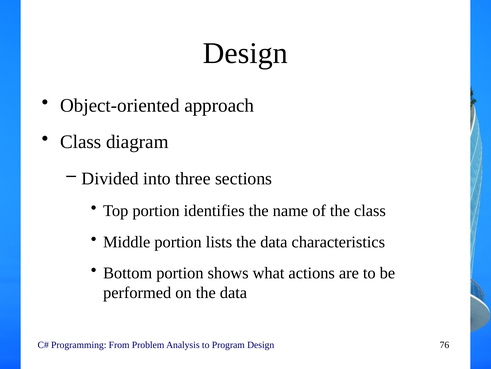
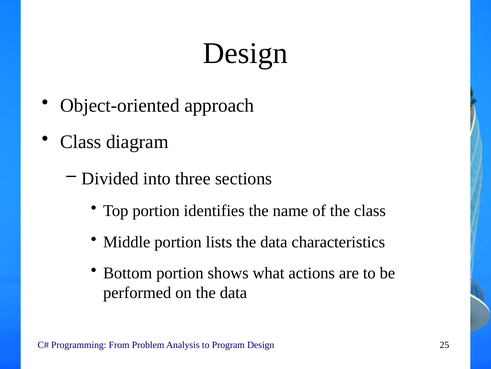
76: 76 -> 25 (444, 344)
